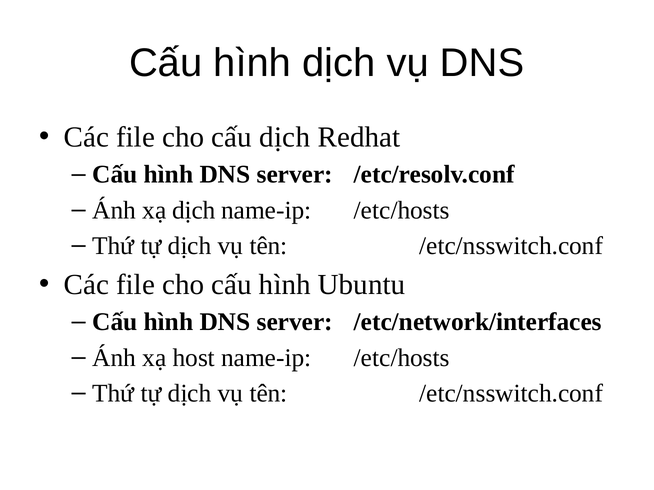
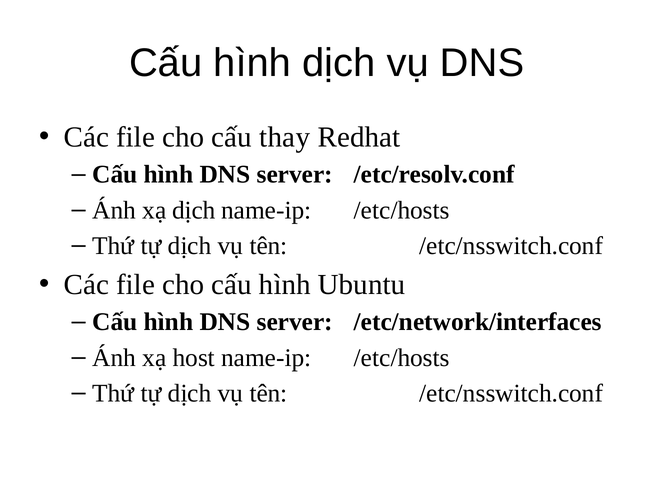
cấu dịch: dịch -> thay (285, 137)
